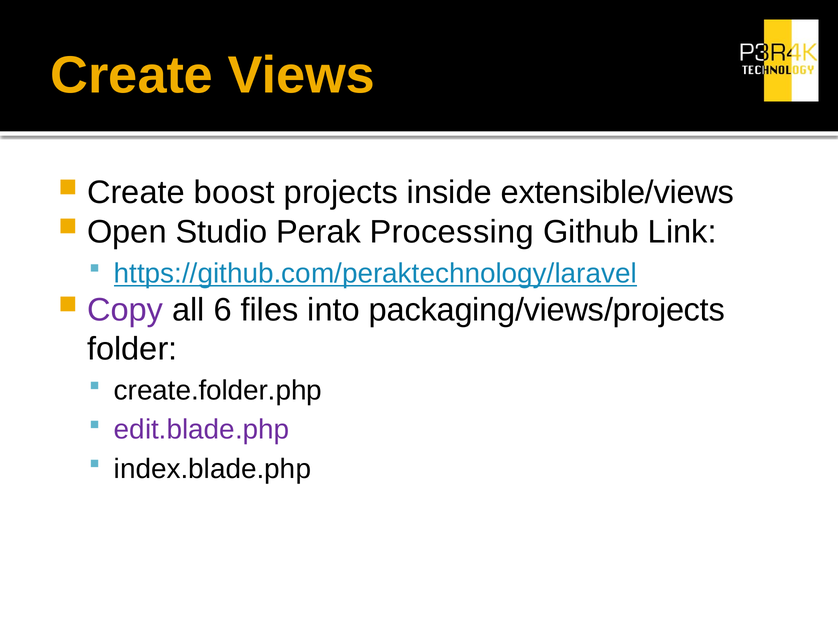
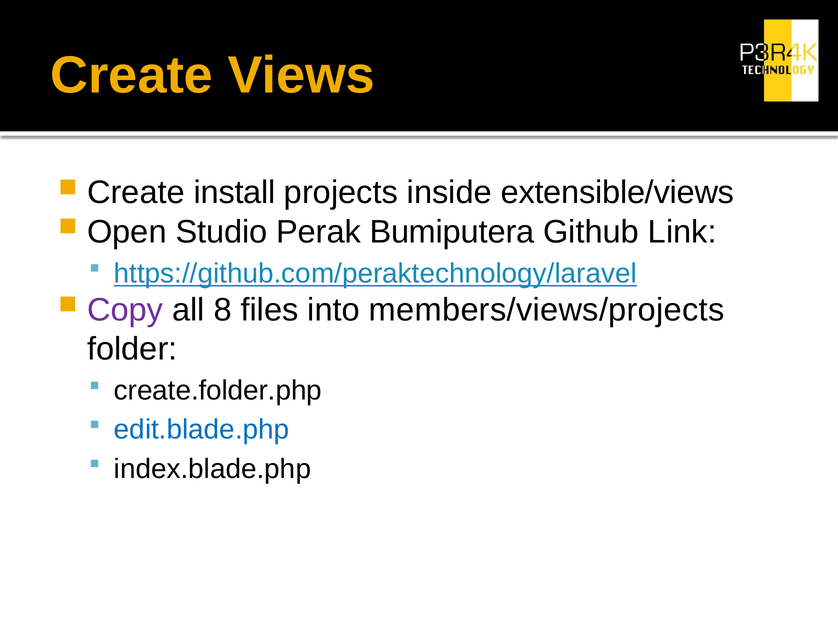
boost: boost -> install (235, 193)
Processing: Processing -> Bumiputera (452, 232)
6: 6 -> 8 (223, 310)
packaging/views/projects: packaging/views/projects -> members/views/projects (547, 310)
edit.blade.php colour: purple -> blue (202, 430)
